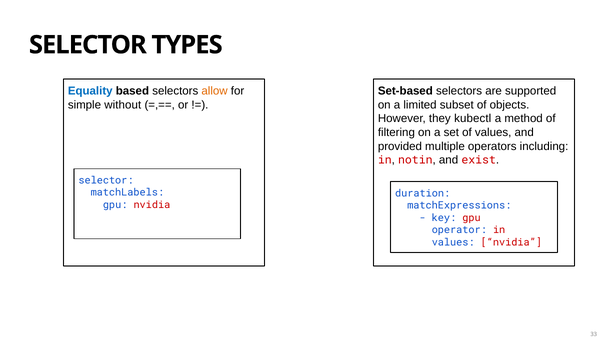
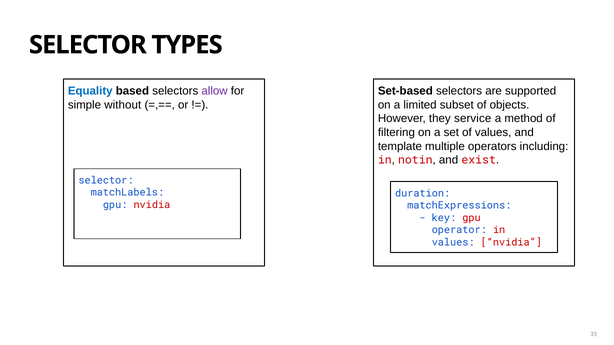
allow colour: orange -> purple (215, 91)
kubectl: kubectl -> service (473, 119)
provided: provided -> template (400, 146)
